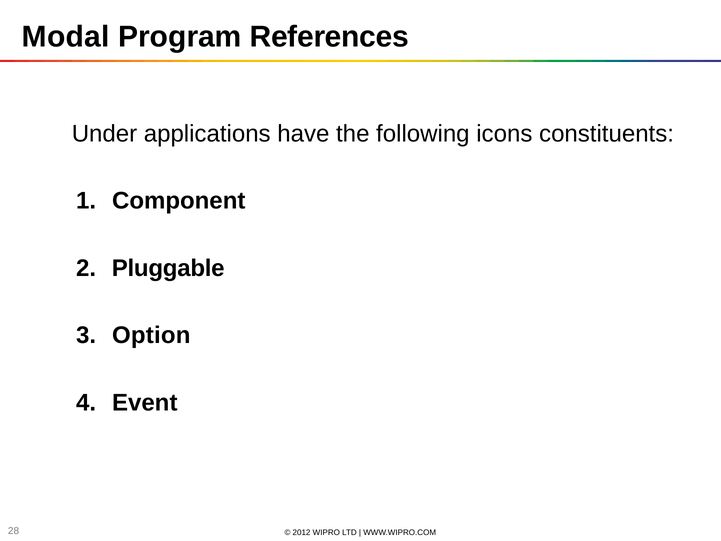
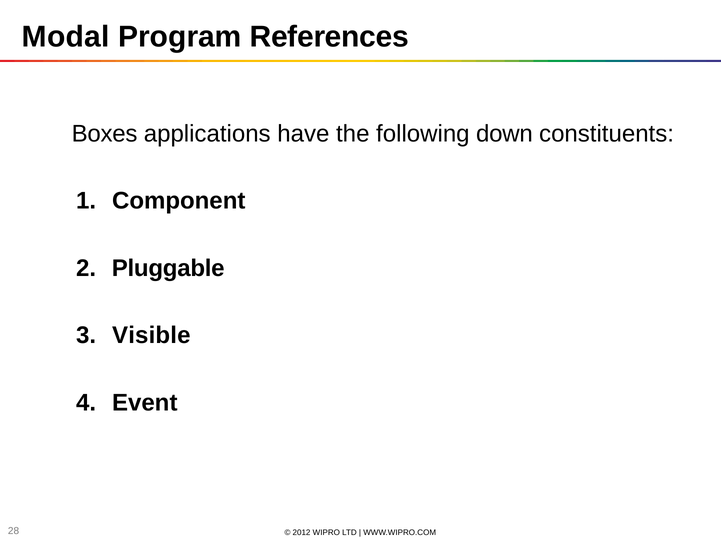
Under: Under -> Boxes (105, 134)
icons: icons -> down (504, 134)
Option: Option -> Visible (151, 335)
